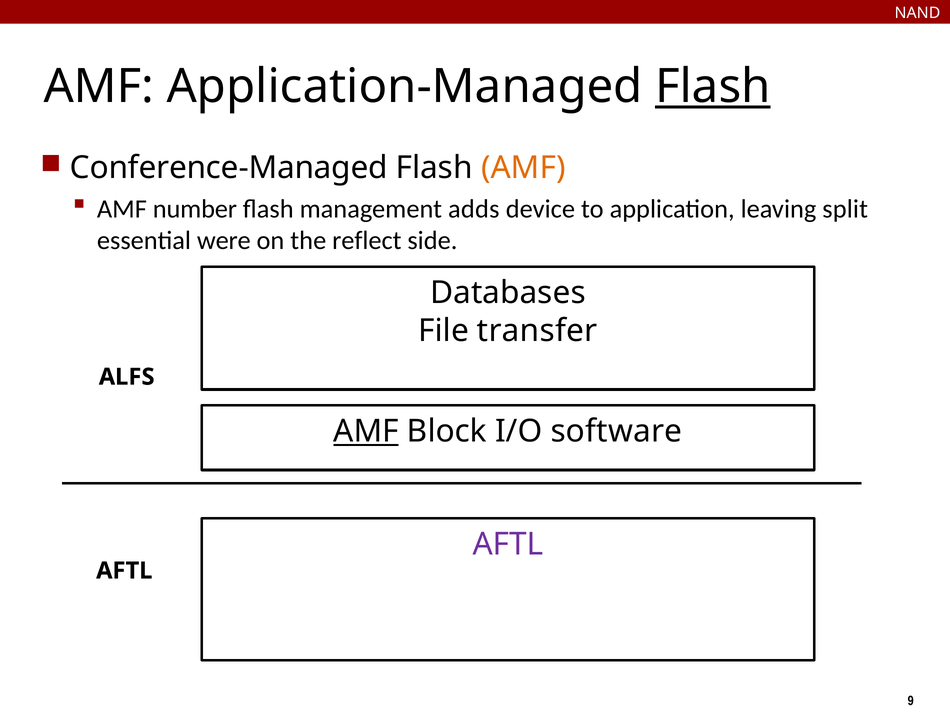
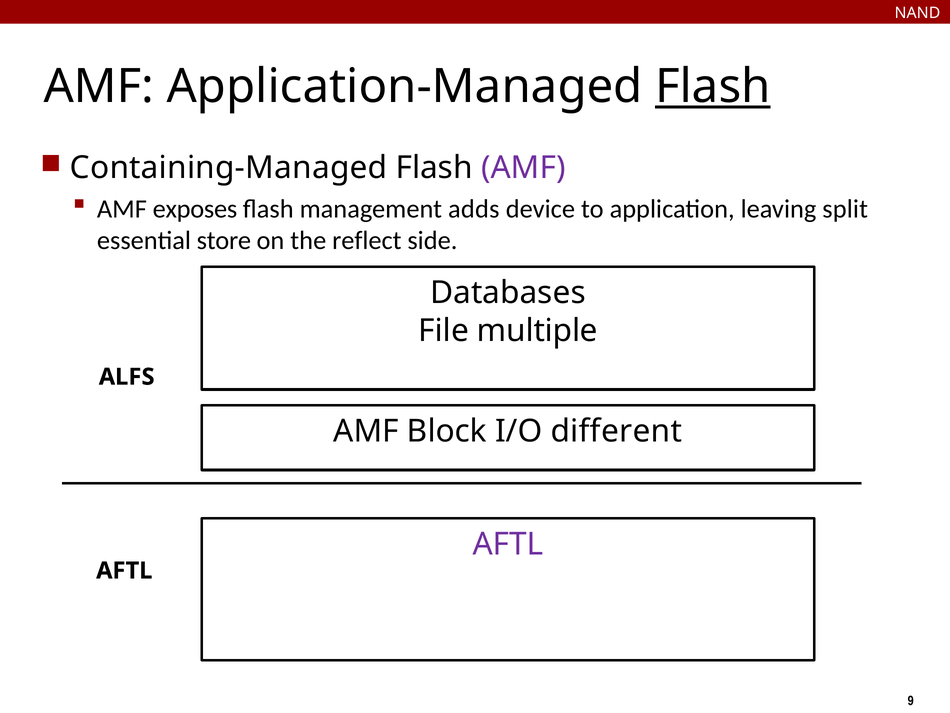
Conference-Managed: Conference-Managed -> Containing-Managed (229, 168)
AMF colour: orange -> purple (523, 168)
number: number -> exposes (195, 209)
were: were -> store (224, 240)
transfer: transfer -> multiple (537, 330)
AMF underline: present -> none (366, 431)
software: software -> different (616, 431)
